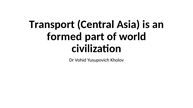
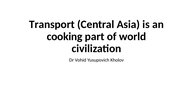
formed: formed -> cooking (65, 37)
